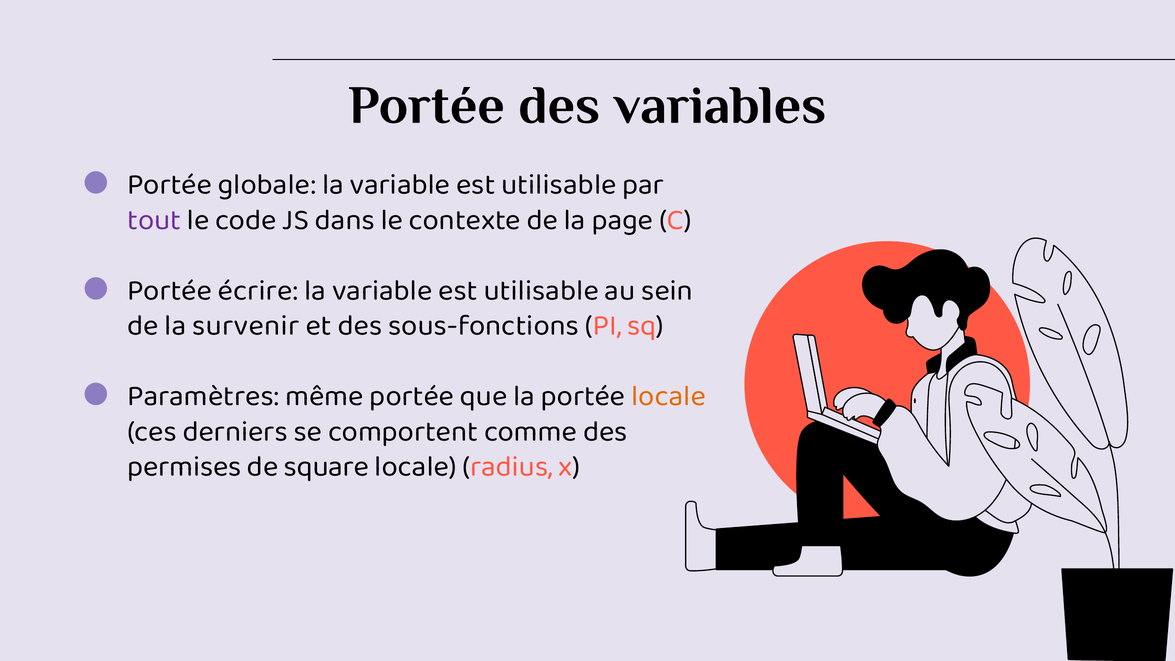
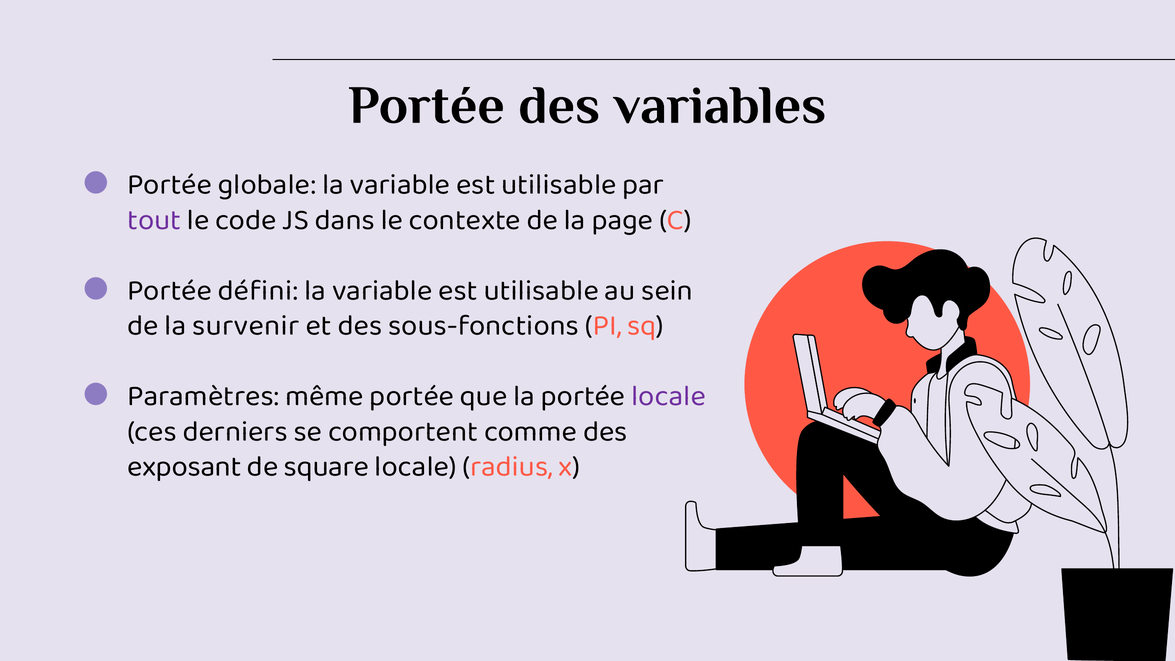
écrire: écrire -> défini (258, 290)
locale colour: orange -> purple (668, 396)
permises: permises -> exposant (184, 466)
